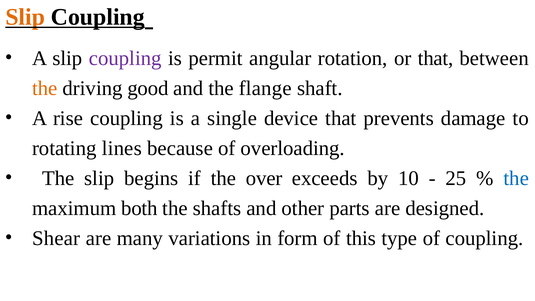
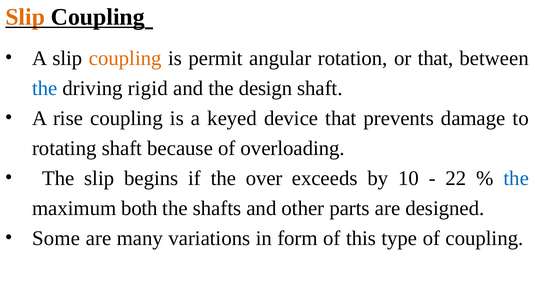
coupling colour: purple -> orange (125, 58)
the colour: orange -> blue (45, 88)
good: good -> rigid (148, 88)
flange: flange -> design (265, 88)
single: single -> keyed (232, 118)
rotating lines: lines -> shaft (122, 148)
25: 25 -> 22 (456, 178)
Shear: Shear -> Some (56, 238)
